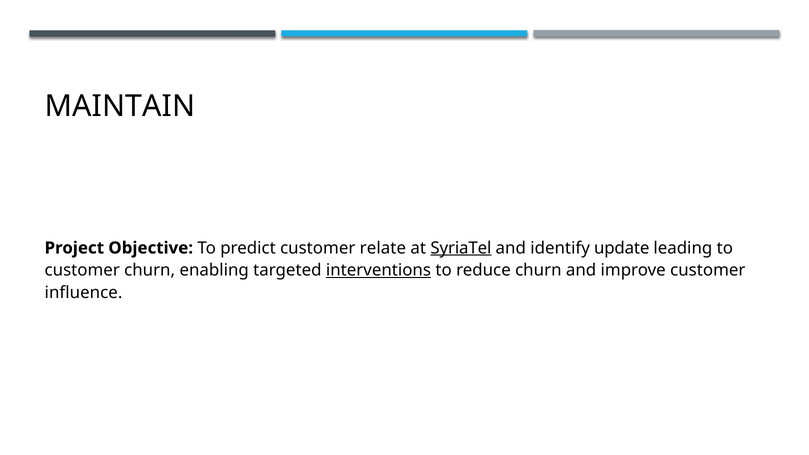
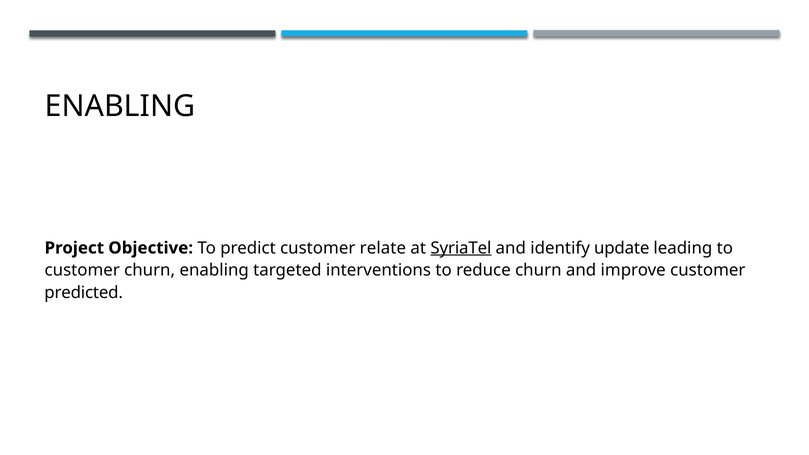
MAINTAIN: MAINTAIN -> ENABLING (120, 106)
interventions underline: present -> none (378, 270)
influence: influence -> predicted (84, 292)
